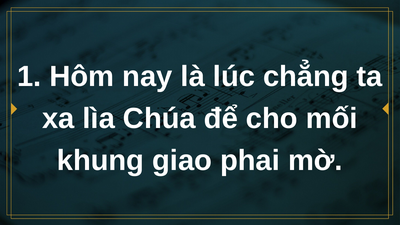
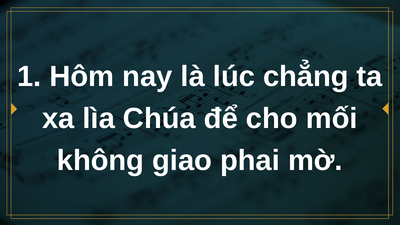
khung: khung -> không (101, 161)
